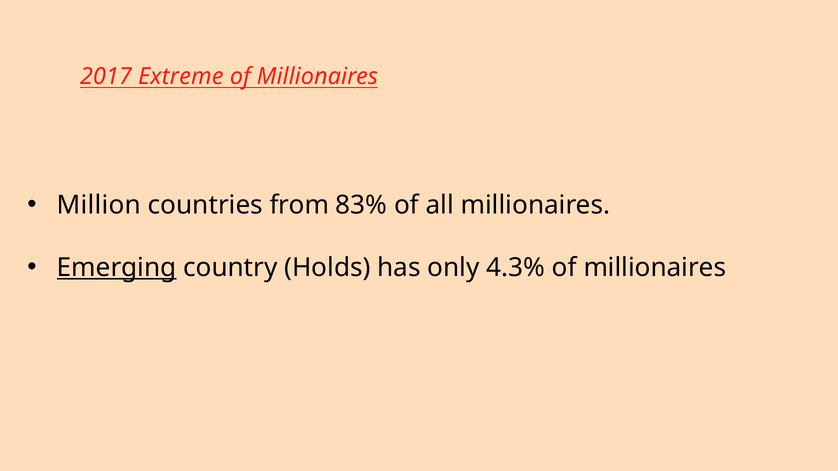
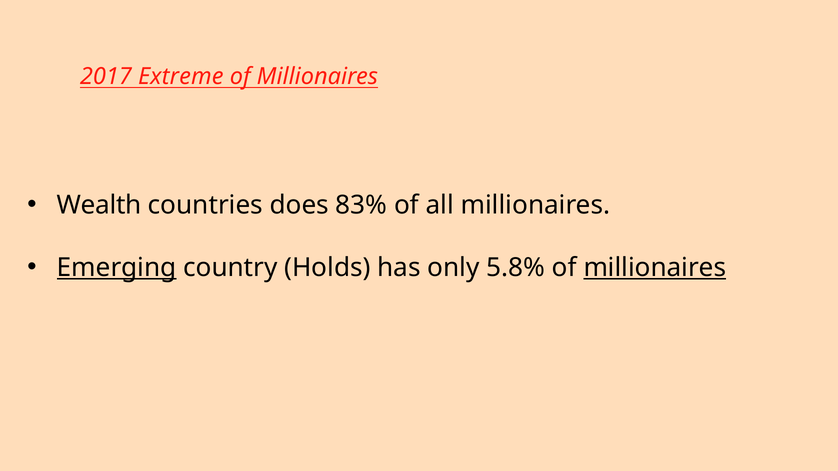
Million: Million -> Wealth (99, 205)
from: from -> does (299, 205)
4.3%: 4.3% -> 5.8% (516, 268)
millionaires underline: none -> present (655, 268)
